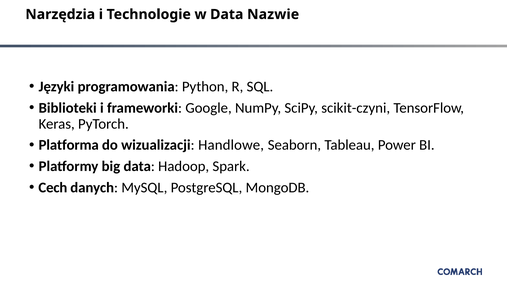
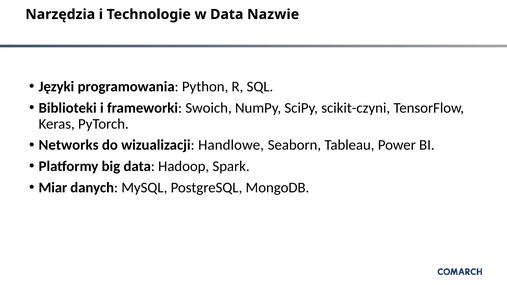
Google: Google -> Swoich (209, 108)
Platforma: Platforma -> Networks (69, 145)
Cech: Cech -> Miar (53, 188)
